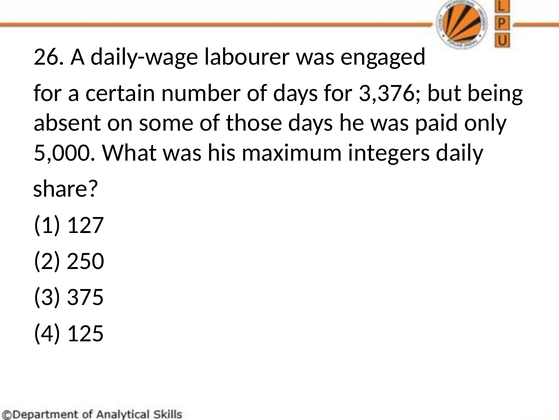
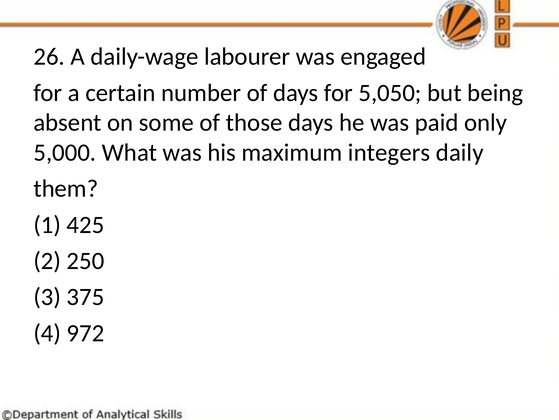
3,376: 3,376 -> 5,050 (390, 93)
share: share -> them (66, 188)
127: 127 -> 425 (86, 224)
125: 125 -> 972 (86, 333)
